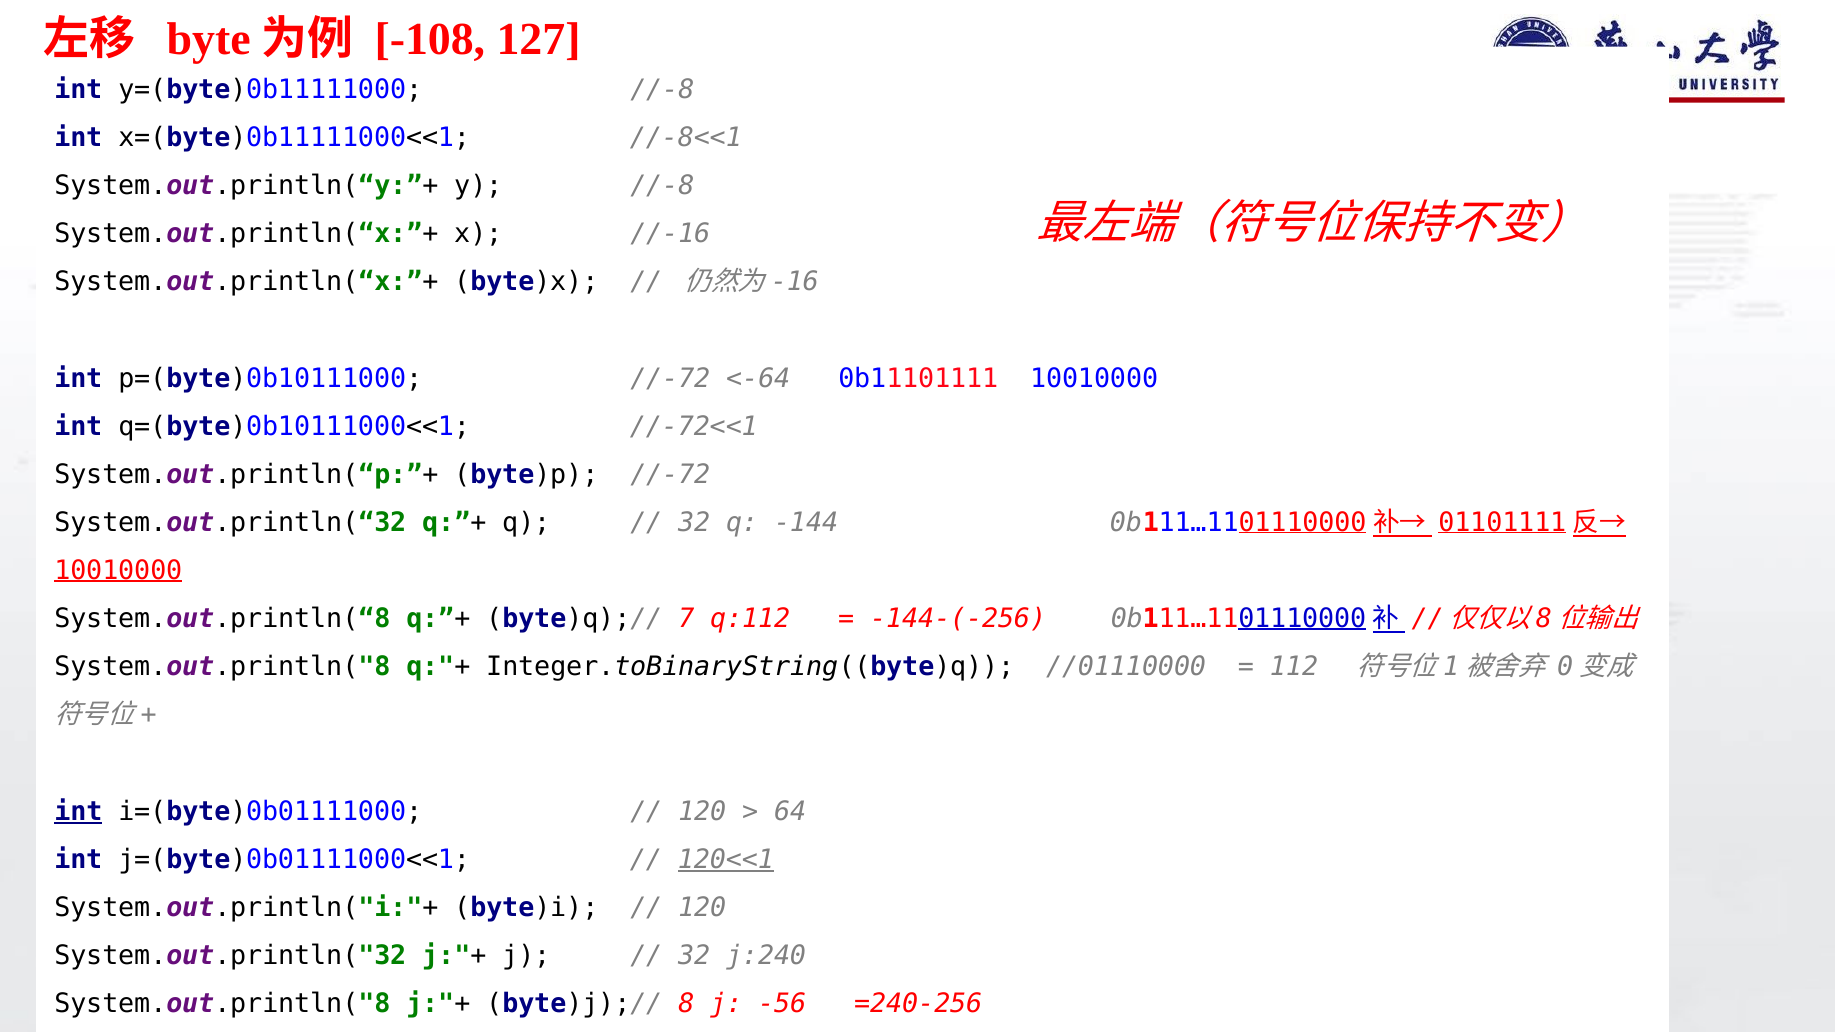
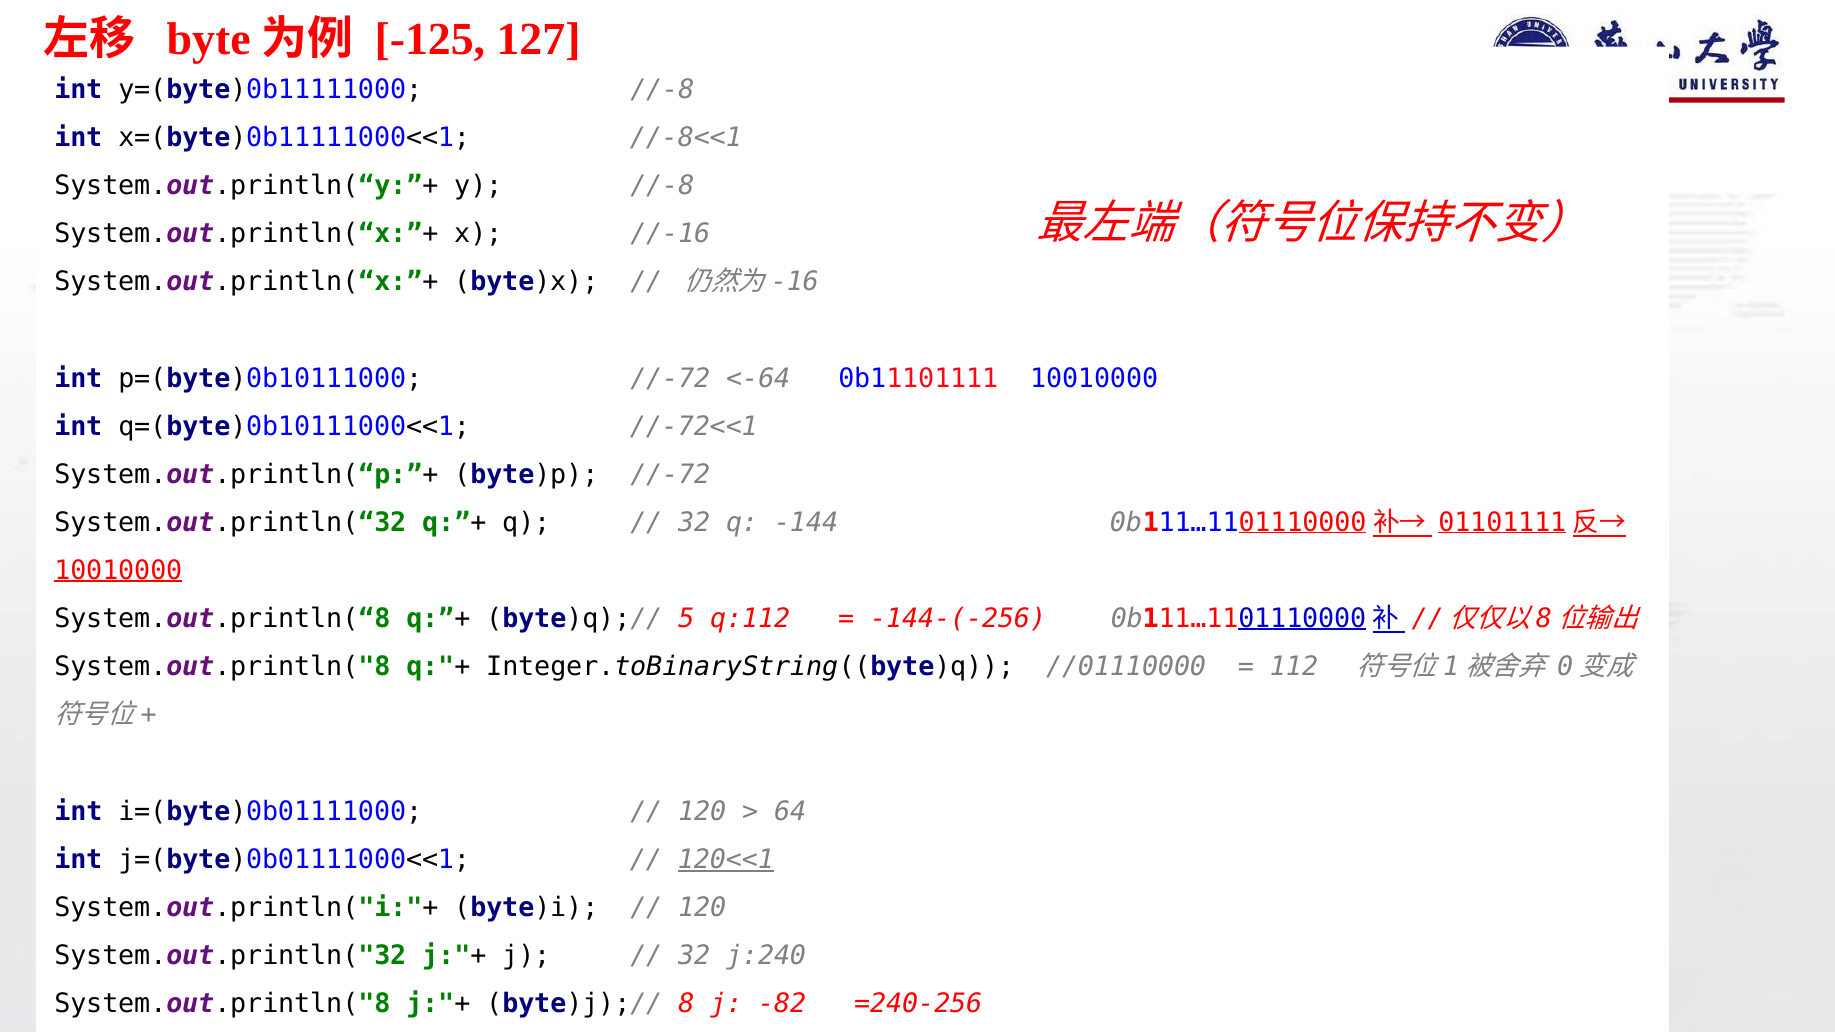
-108: -108 -> -125 (430, 40)
7: 7 -> 5 (686, 619)
int underline: present -> none (78, 811)
-56: -56 -> -82 (782, 1004)
